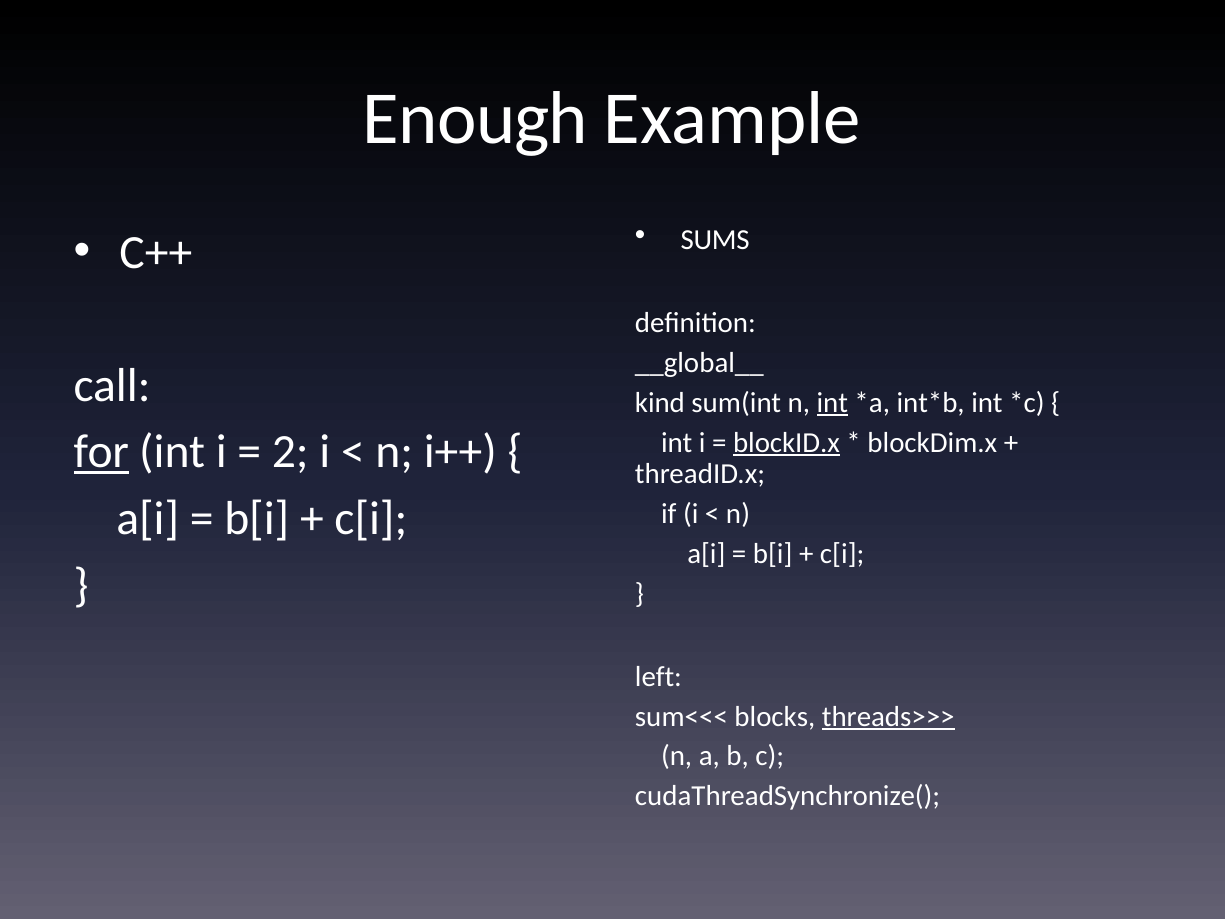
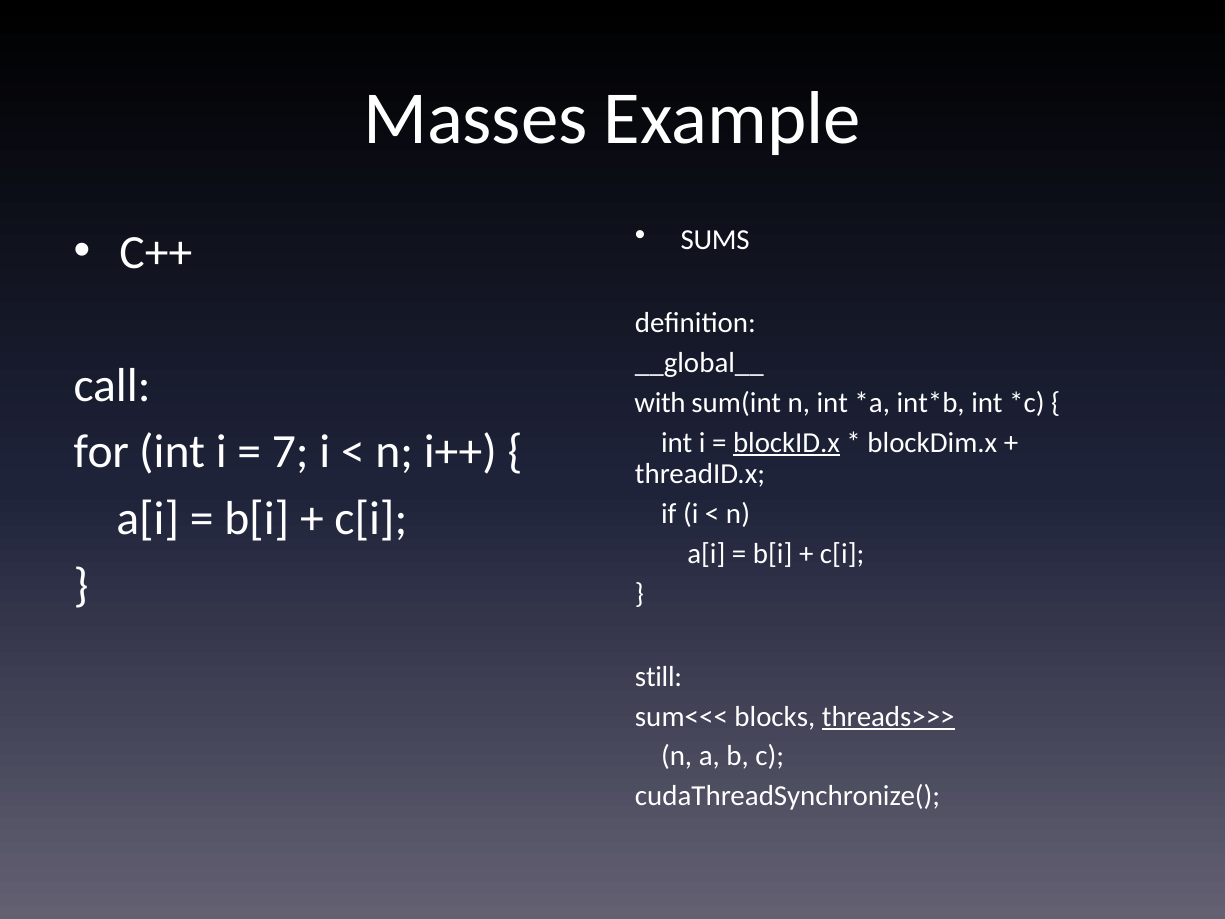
Enough: Enough -> Masses (475, 119)
kind: kind -> with (660, 403)
int underline: present -> none (832, 403)
for underline: present -> none (101, 452)
2: 2 -> 7 (290, 452)
left: left -> still (659, 676)
